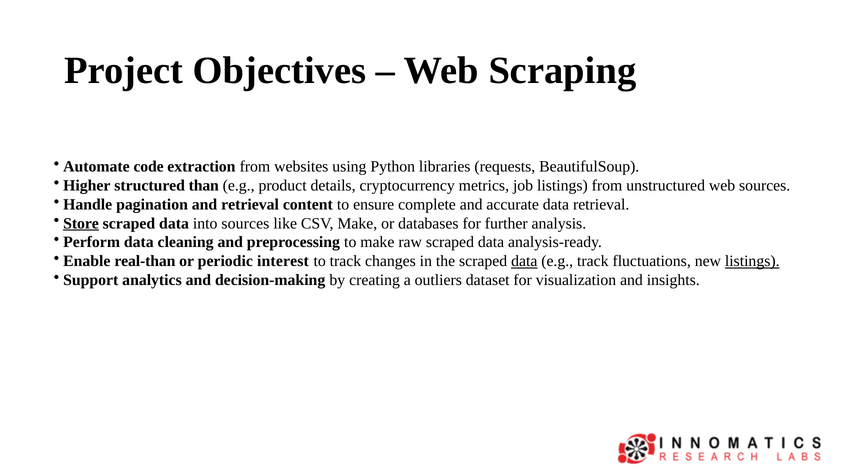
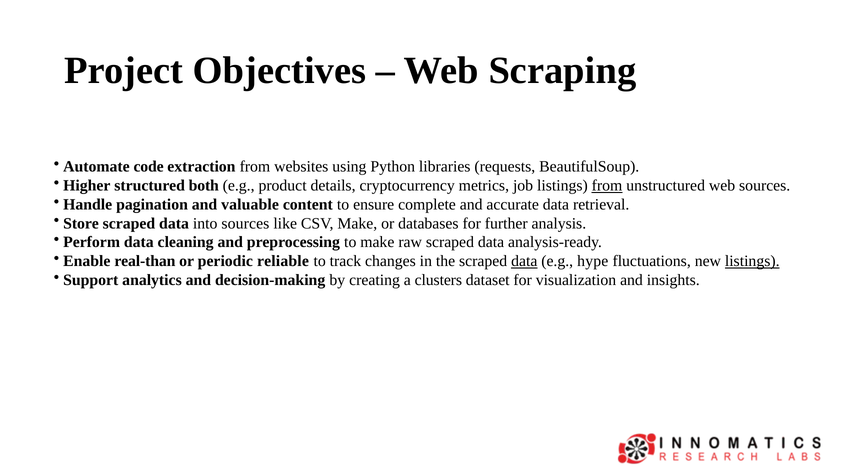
than: than -> both (204, 186)
from underline: none -> present (607, 186)
and retrieval: retrieval -> valuable (250, 204)
Store underline: present -> none (81, 223)
interest: interest -> reliable (283, 261)
e.g track: track -> hype (593, 261)
outliers: outliers -> clusters (438, 280)
